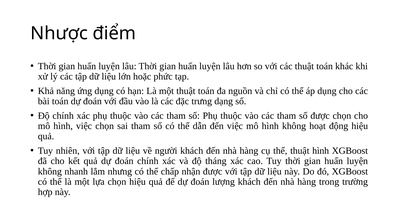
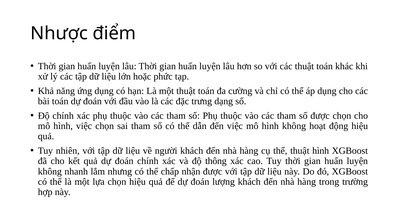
nguồn: nguồn -> cường (240, 91)
tháng: tháng -> thông (216, 161)
